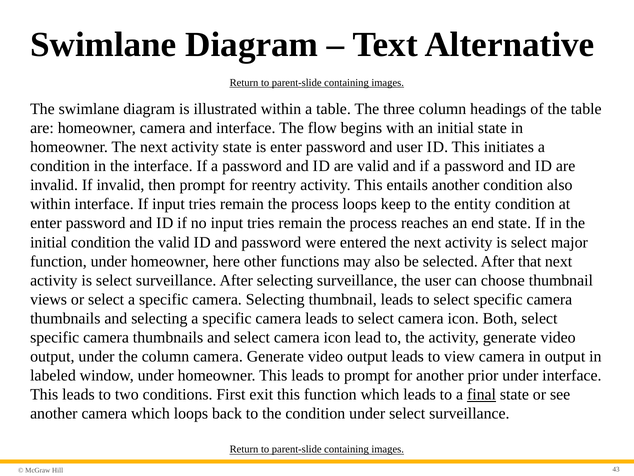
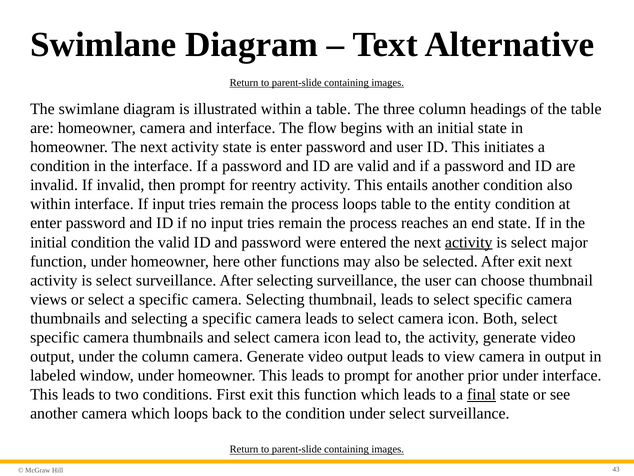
loops keep: keep -> table (396, 204)
activity underline: none -> present (469, 242)
After that: that -> exit (530, 261)
